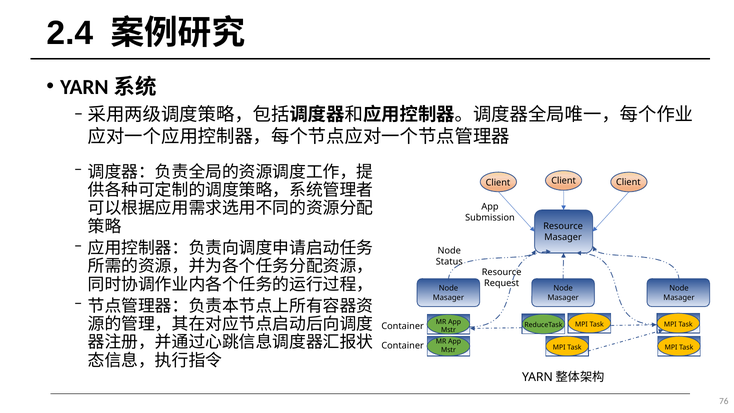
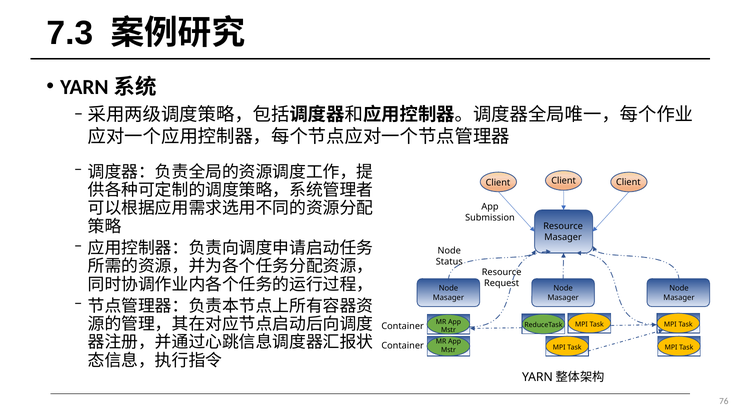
2.4: 2.4 -> 7.3 (70, 33)
